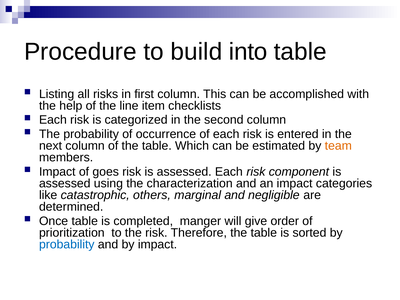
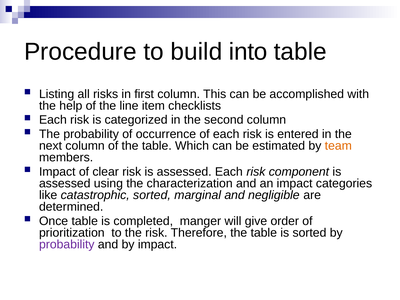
goes: goes -> clear (106, 172)
catastrophic others: others -> sorted (152, 195)
probability colour: blue -> purple (67, 245)
